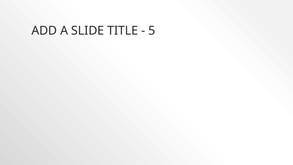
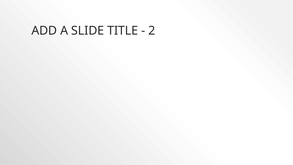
5: 5 -> 2 (152, 31)
